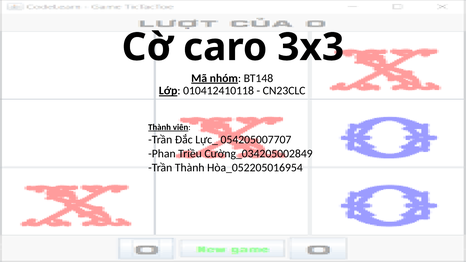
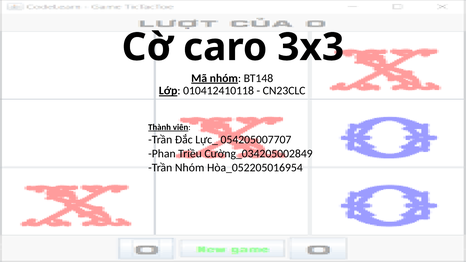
Trần Thành: Thành -> Nhóm (190, 168)
